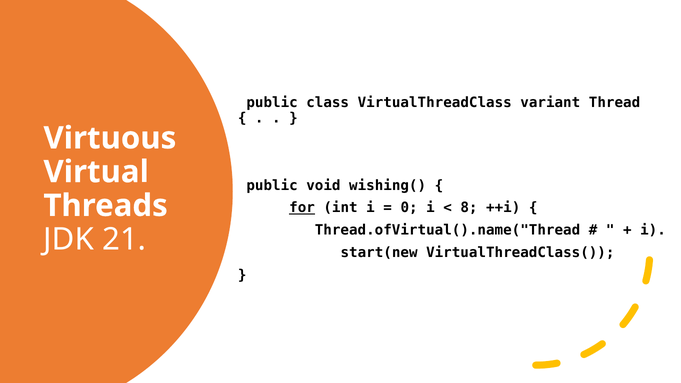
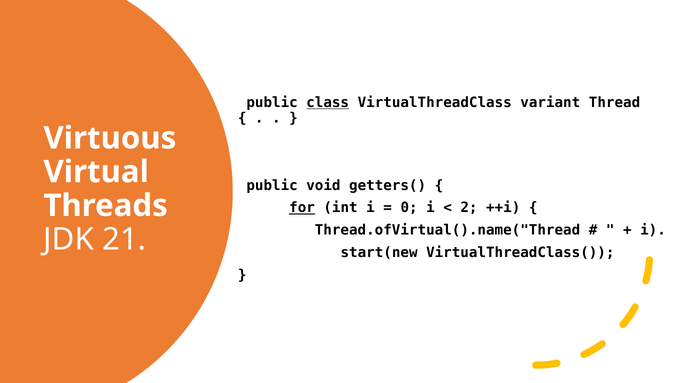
class underline: none -> present (328, 103)
wishing(: wishing( -> getters( (388, 185)
8: 8 -> 2 (469, 208)
